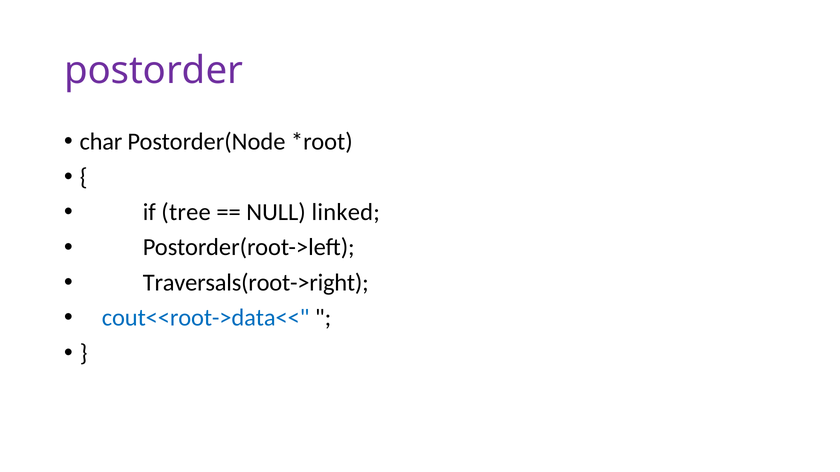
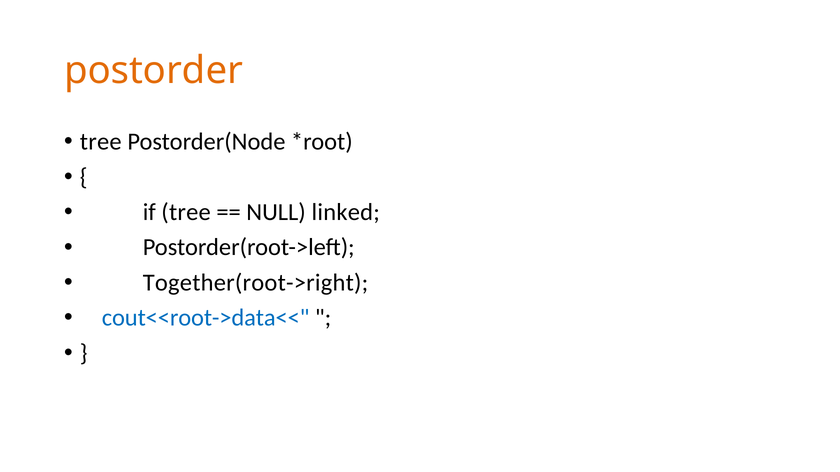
postorder colour: purple -> orange (154, 71)
char: char -> tree (101, 142)
Traversals(root->right: Traversals(root->right -> Together(root->right (256, 283)
